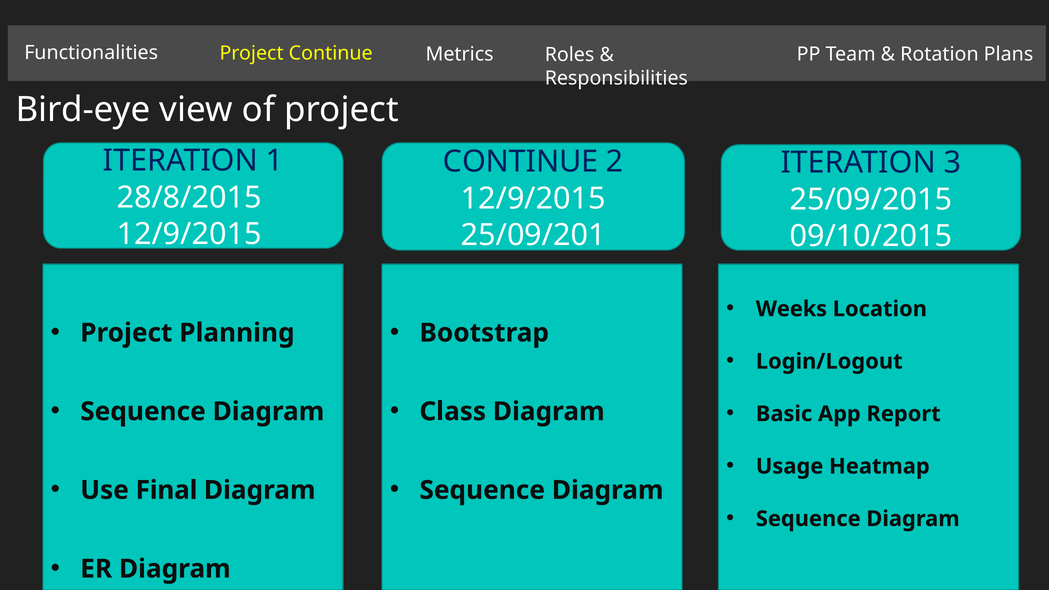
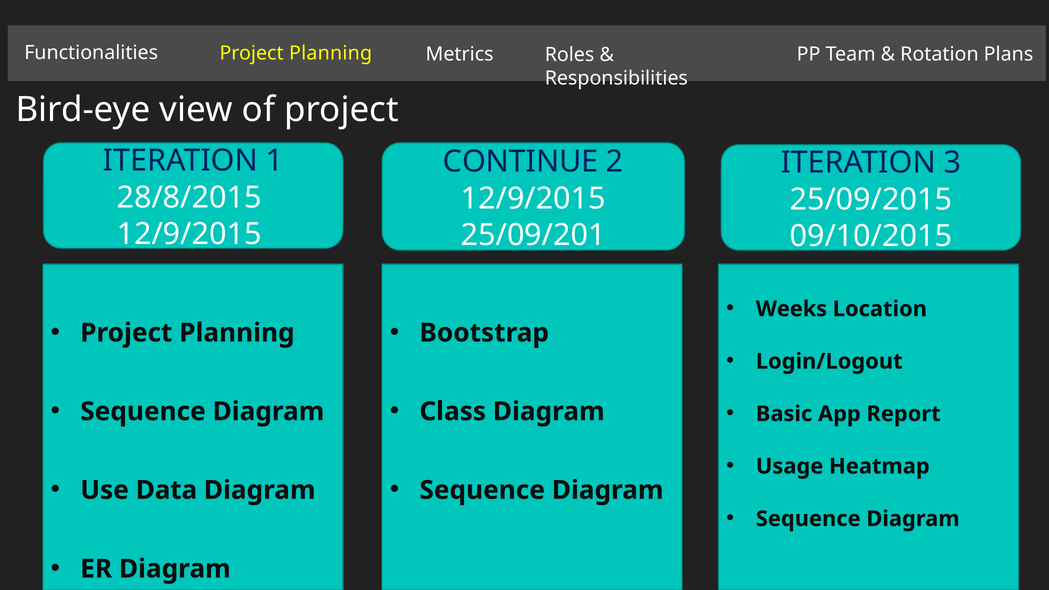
Functionalities Project Continue: Continue -> Planning (331, 54)
Final: Final -> Data (166, 490)
